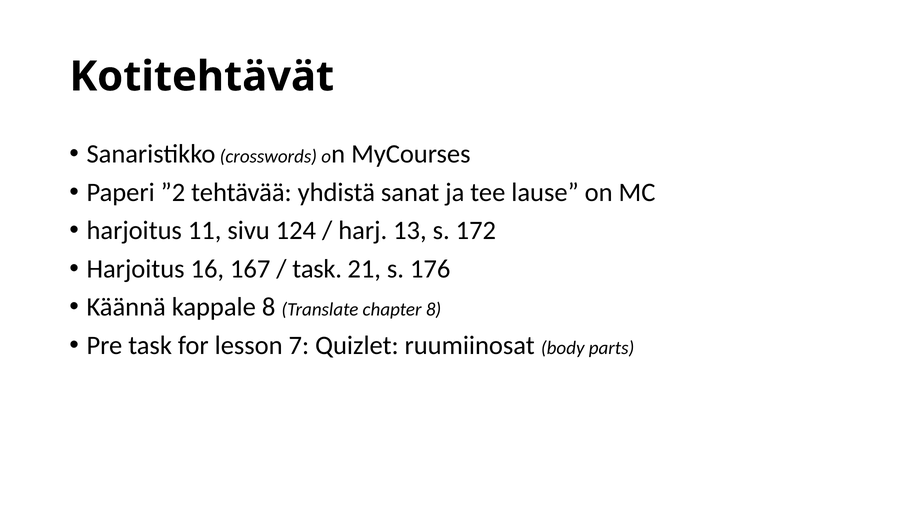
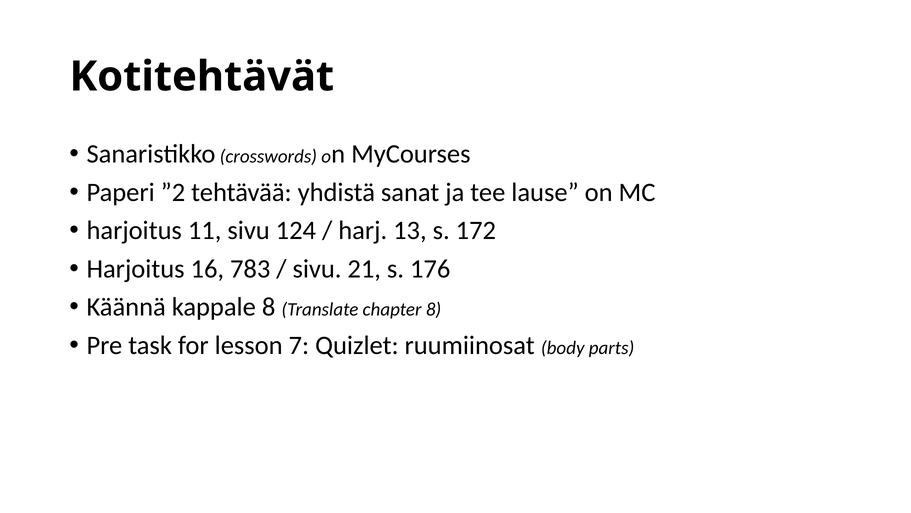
167: 167 -> 783 (250, 269)
task: task -> sivu (317, 269)
